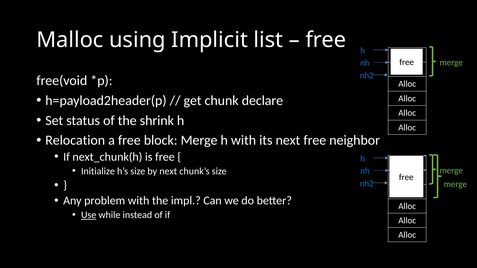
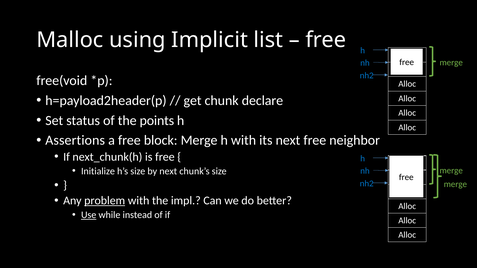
shrink: shrink -> points (157, 121)
Relocation: Relocation -> Assertions (75, 141)
problem underline: none -> present (105, 201)
